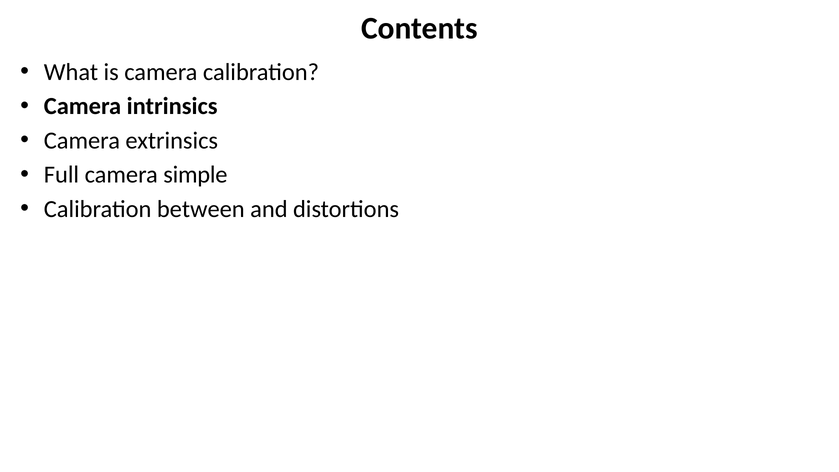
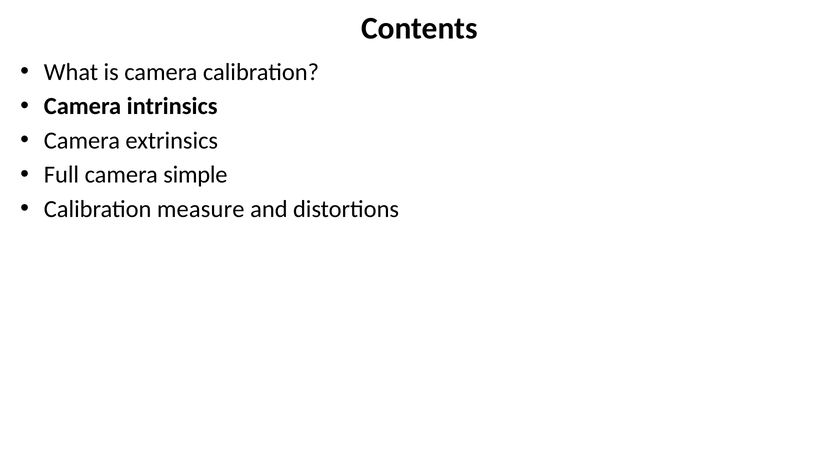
between: between -> measure (201, 209)
